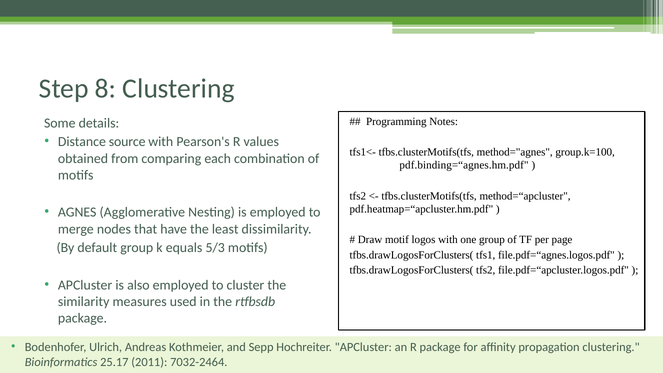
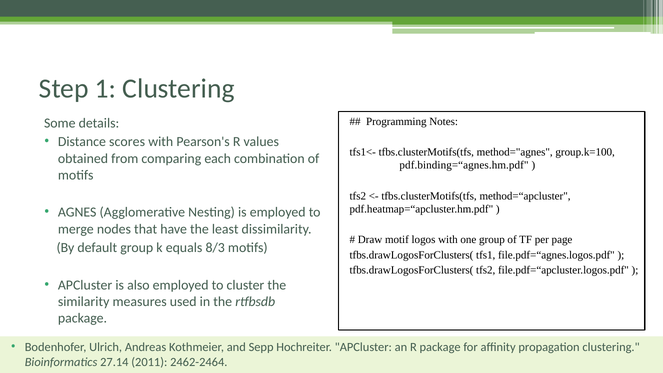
8: 8 -> 1 (106, 89)
source: source -> scores (127, 142)
5/3: 5/3 -> 8/3 (215, 248)
25.17: 25.17 -> 27.14 (114, 362)
7032-2464: 7032-2464 -> 2462-2464 (199, 362)
